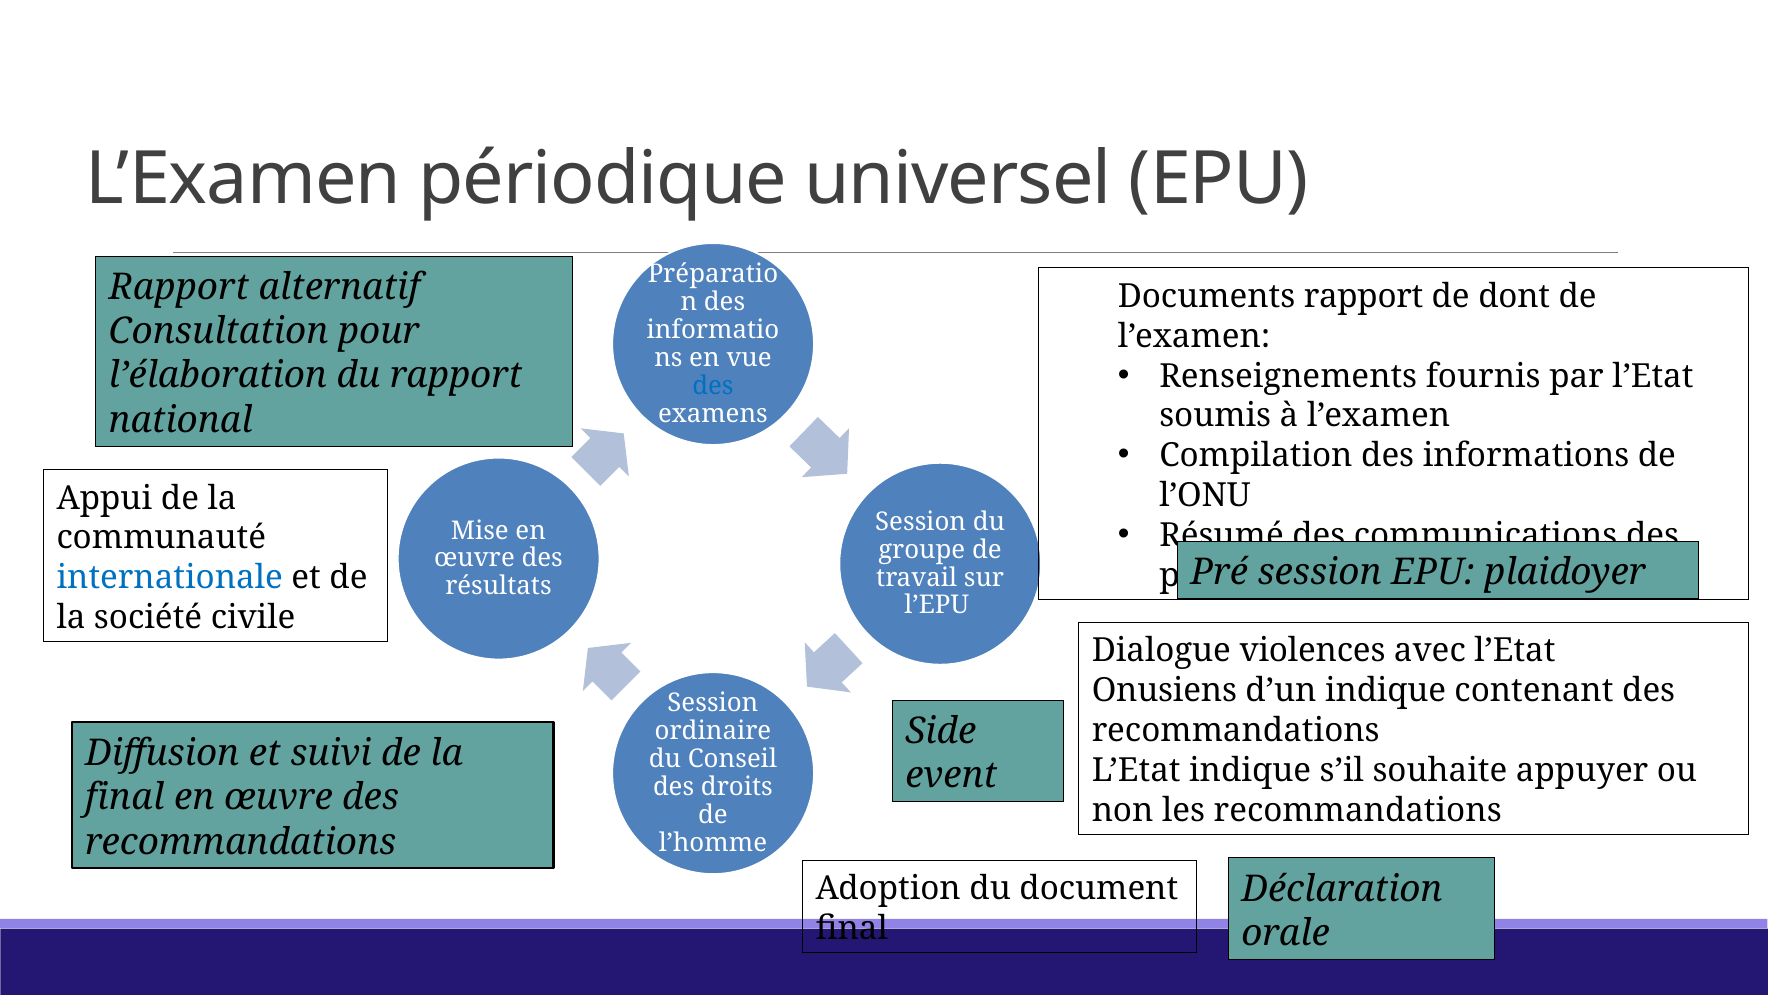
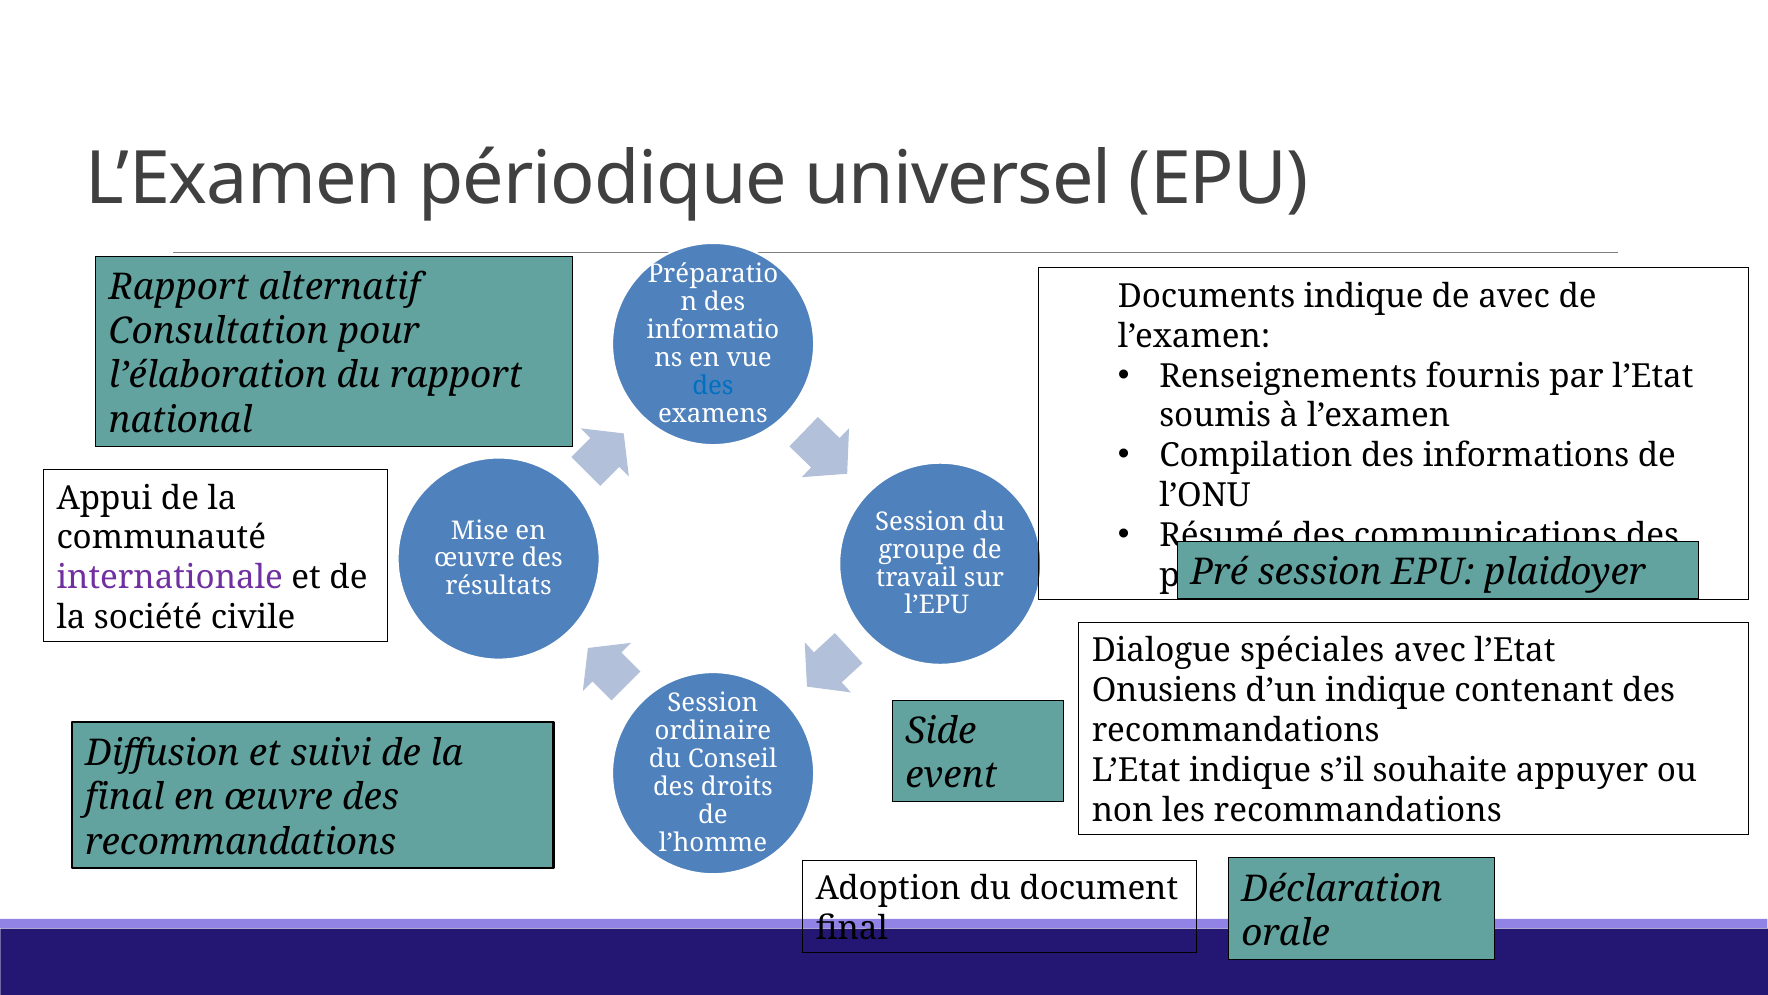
Documents rapport: rapport -> indique (1364, 296)
de dont: dont -> avec (1514, 296)
internationale colour: blue -> purple (170, 578)
violences: violences -> spéciales (1312, 651)
